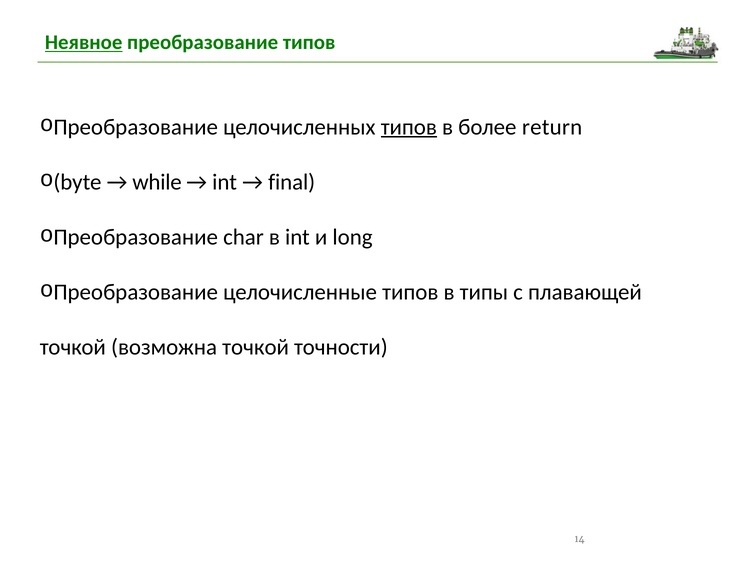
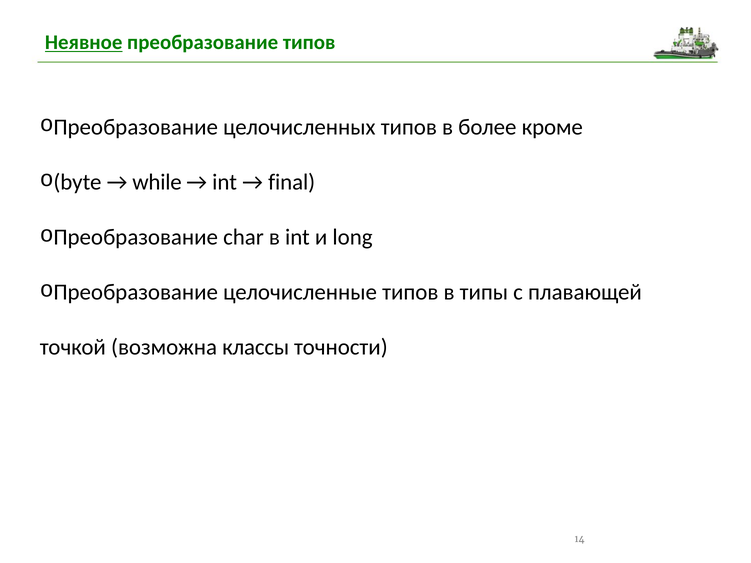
типов underline: present -> none (409, 127)
return: return -> кроме (552, 127)
возможна точкой: точкой -> классы (256, 347)
